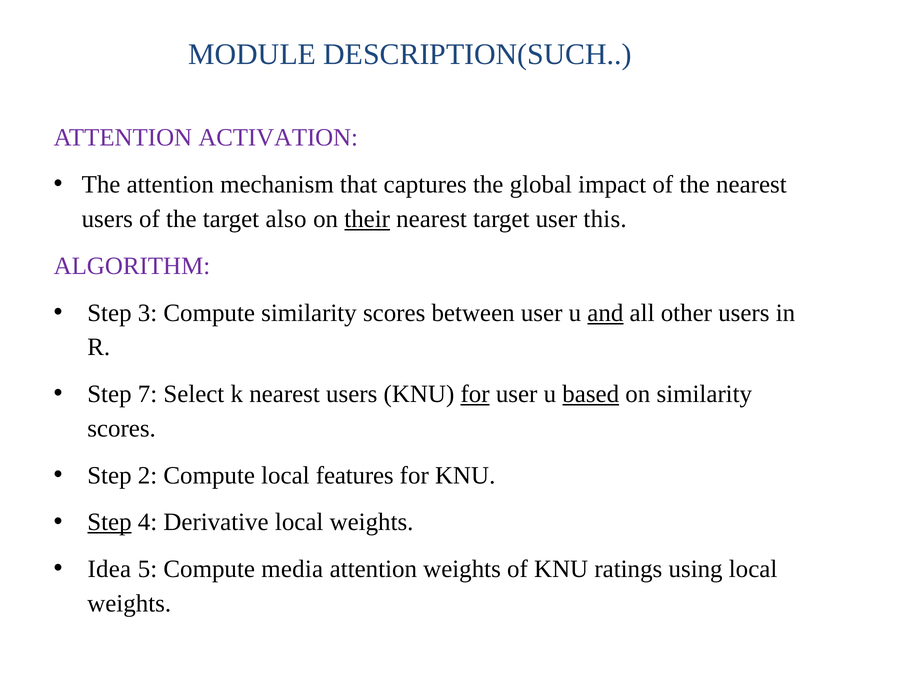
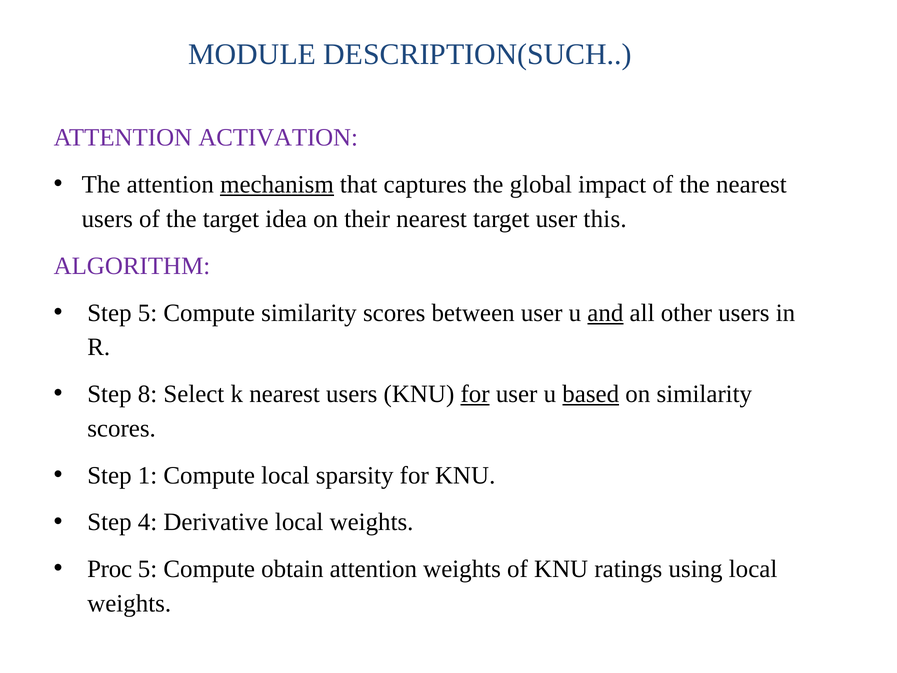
mechanism underline: none -> present (277, 185)
also: also -> idea (286, 219)
their underline: present -> none (367, 219)
Step 3: 3 -> 5 (147, 313)
7: 7 -> 8 (147, 394)
2: 2 -> 1 (147, 475)
features: features -> sparsity (355, 475)
Step underline: present -> none (109, 522)
Idea: Idea -> Proc (110, 569)
media: media -> obtain (292, 569)
